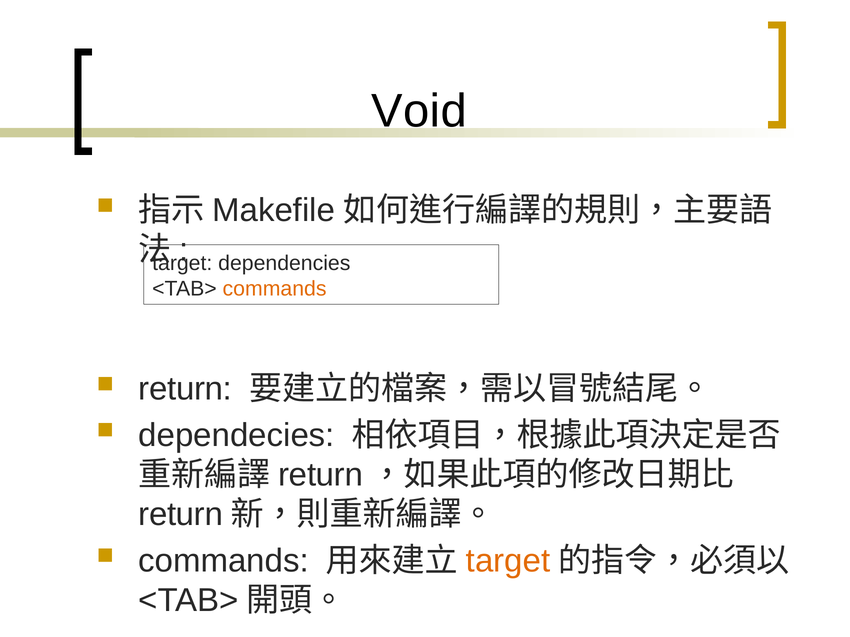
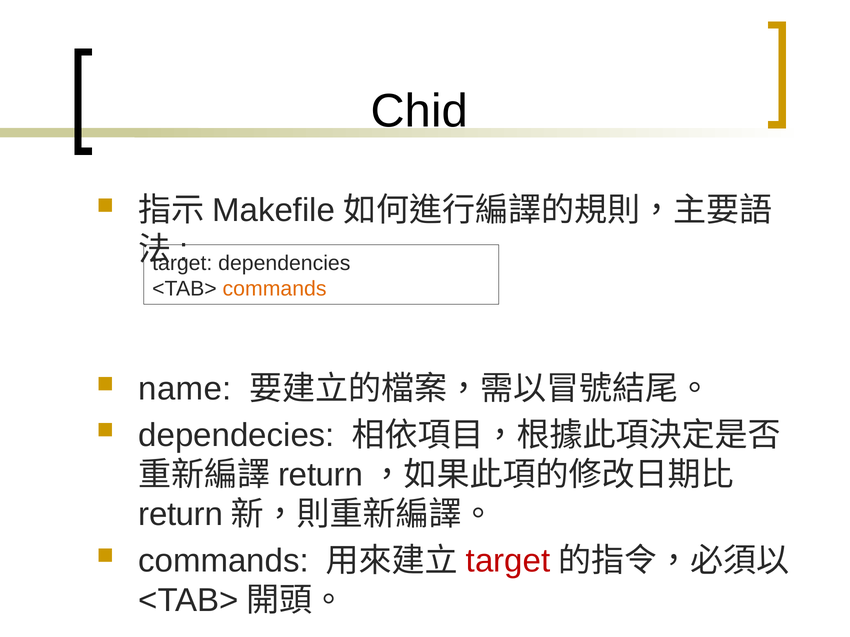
Void: Void -> Chid (419, 111)
return: return -> name (185, 389)
target colour: orange -> red (508, 561)
